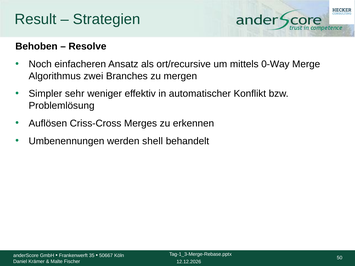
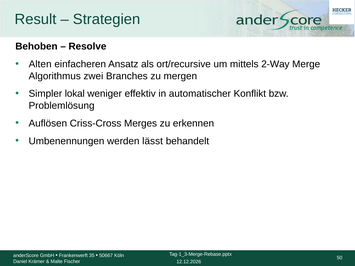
Noch: Noch -> Alten (40, 64)
0-Way: 0-Way -> 2-Way (275, 64)
sehr: sehr -> lokal (75, 94)
shell: shell -> lässt (153, 141)
